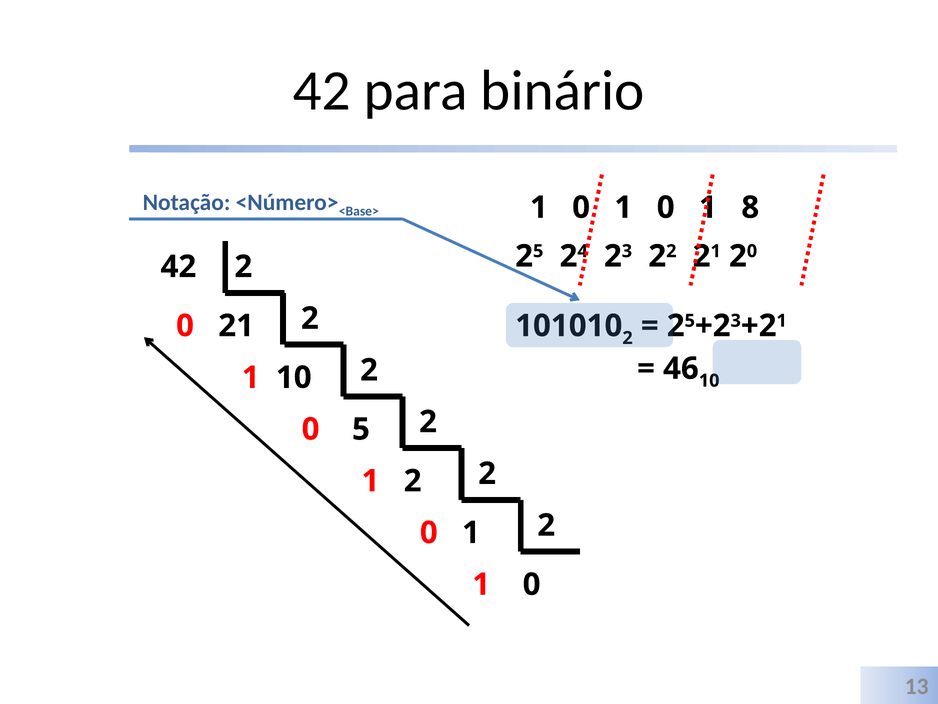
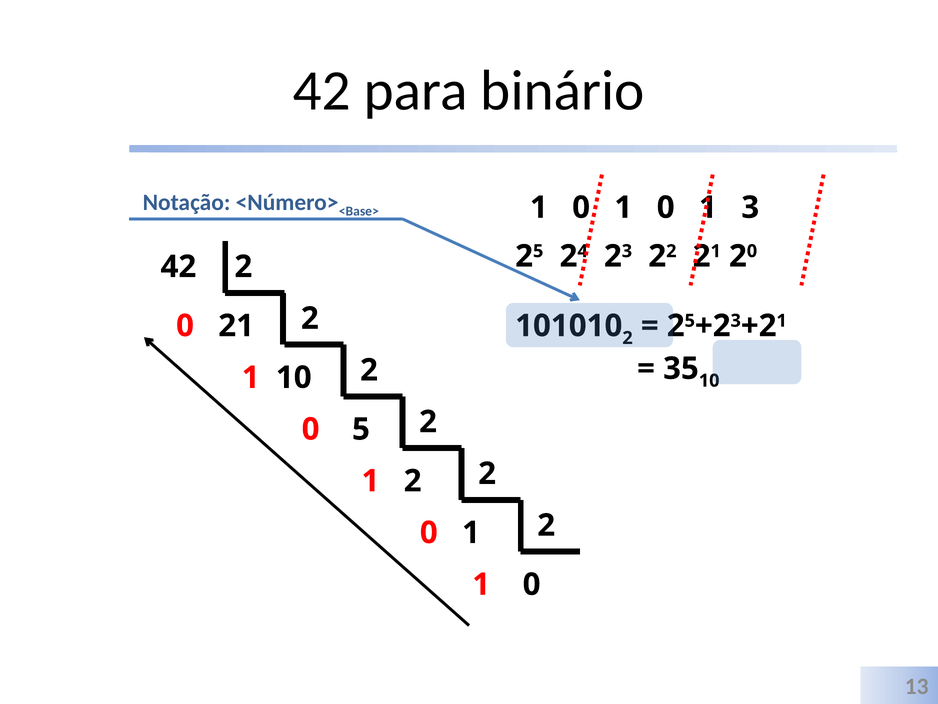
8: 8 -> 3 (750, 207)
46: 46 -> 35 (681, 368)
